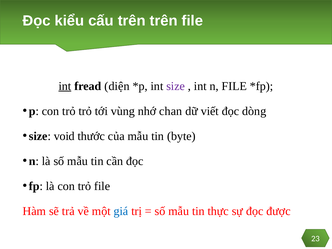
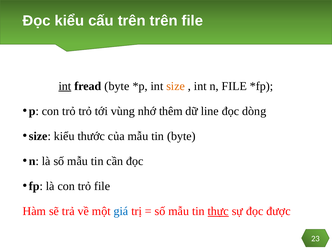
fread diện: diện -> byte (117, 86)
size colour: purple -> orange (176, 86)
chan: chan -> thêm (171, 111)
viết: viết -> line (210, 111)
size void: void -> kiểu (64, 136)
thực underline: none -> present (218, 211)
